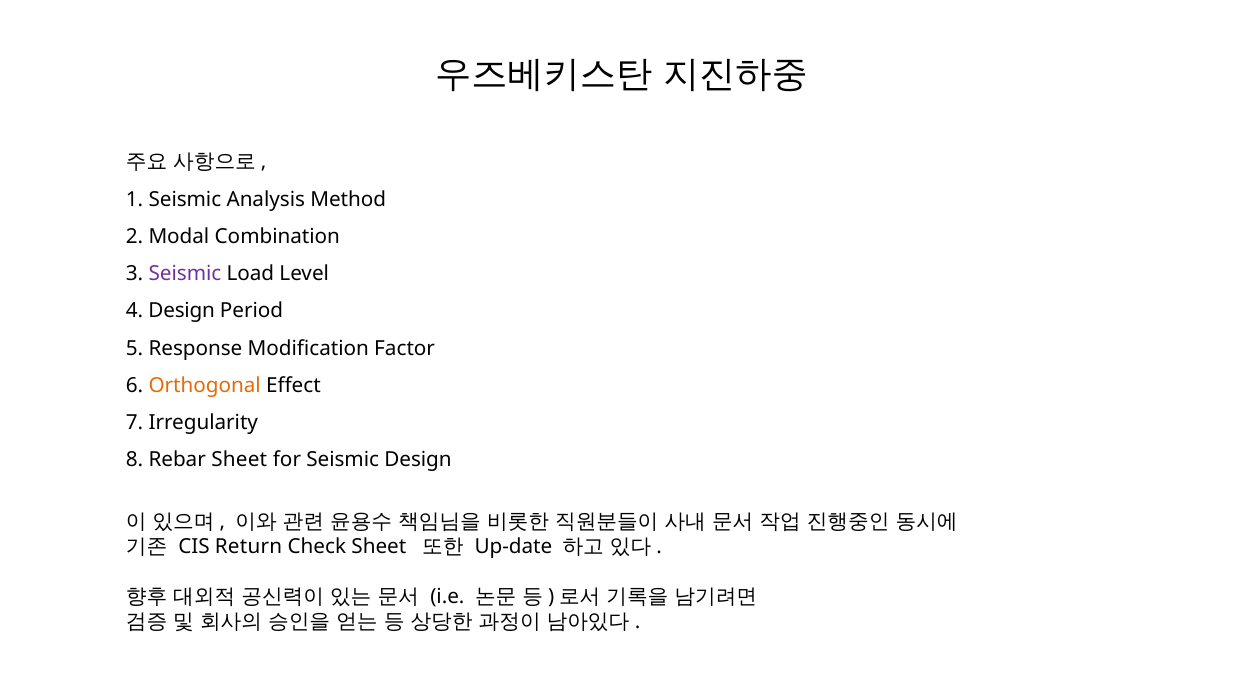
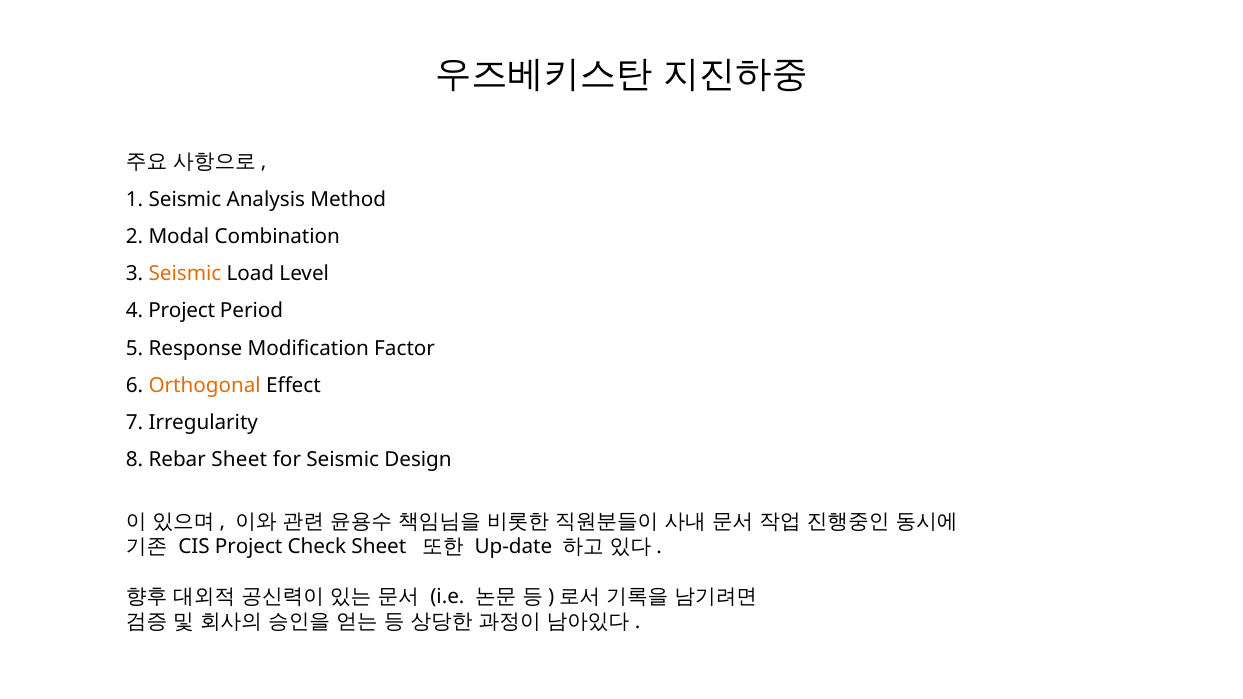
Seismic colour: purple -> orange (185, 274)
4 Design: Design -> Project (182, 311)
CIS Return: Return -> Project (249, 547)
